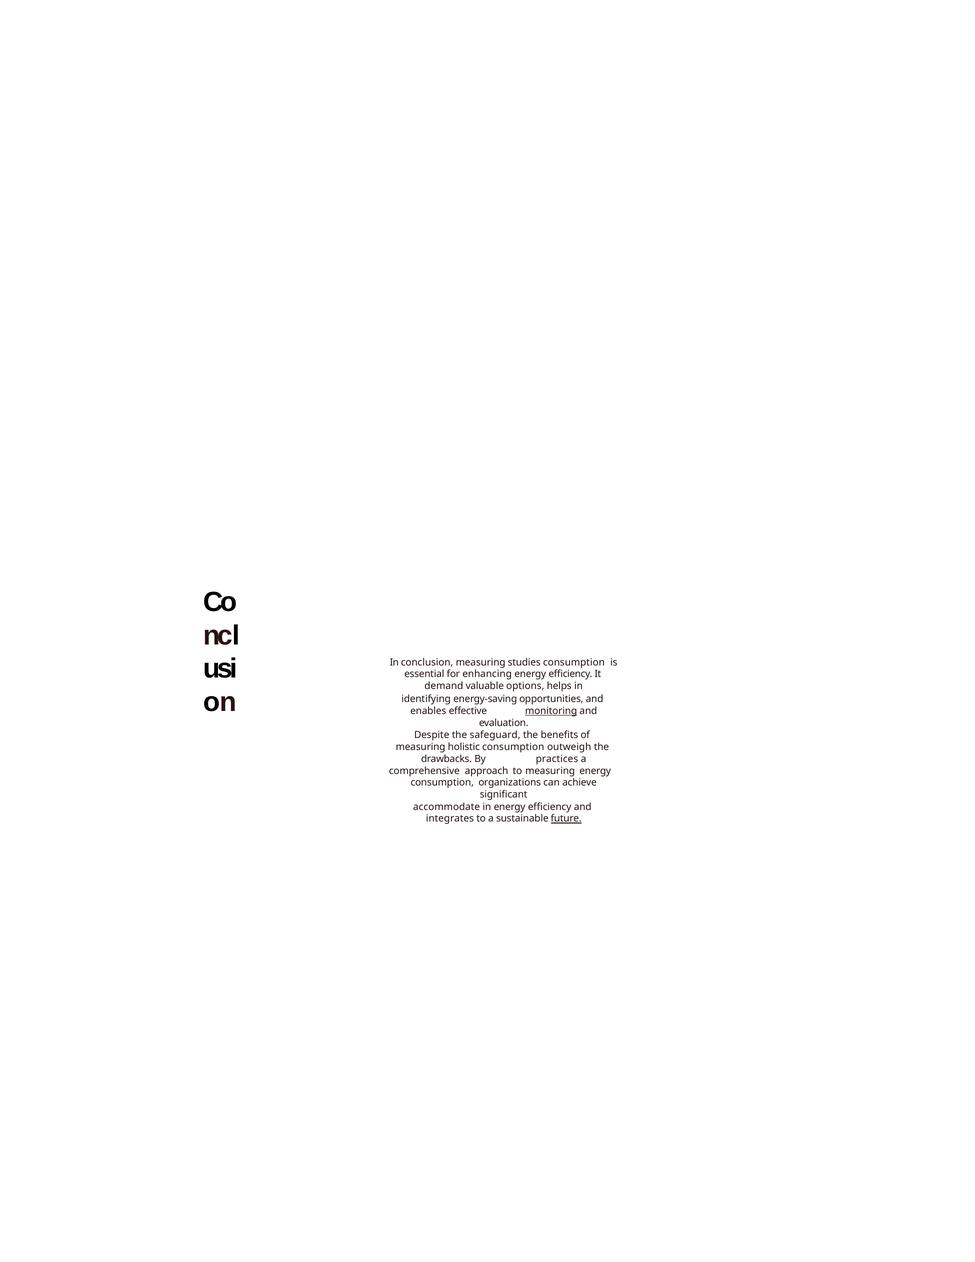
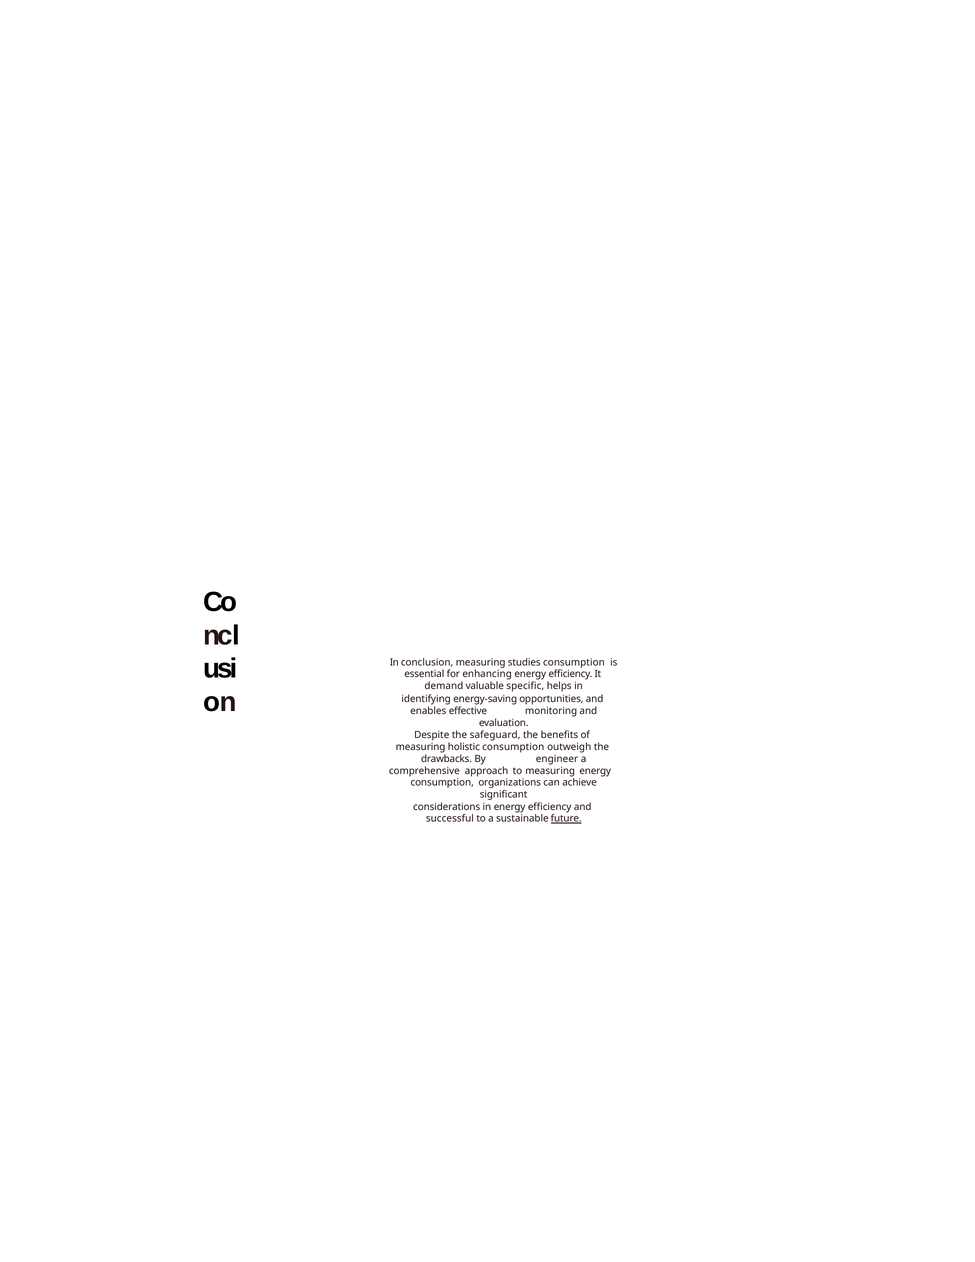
options: options -> specific (525, 686)
monitoring underline: present -> none (551, 711)
practices: practices -> engineer (557, 759)
accommodate: accommodate -> considerations (447, 807)
integrates: integrates -> successful (450, 819)
